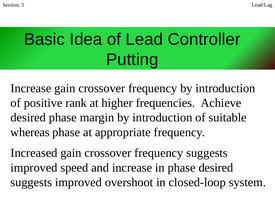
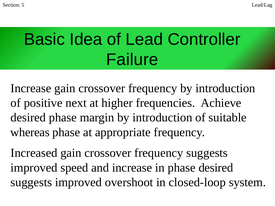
Putting: Putting -> Failure (132, 60)
rank: rank -> next (76, 103)
